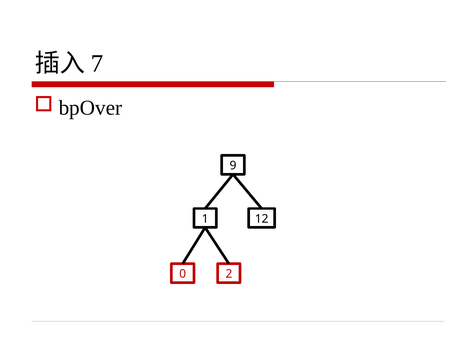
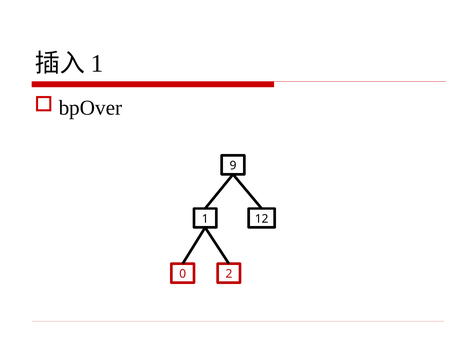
7: 7 -> 1 (97, 63)
